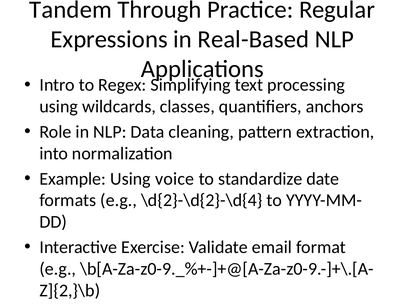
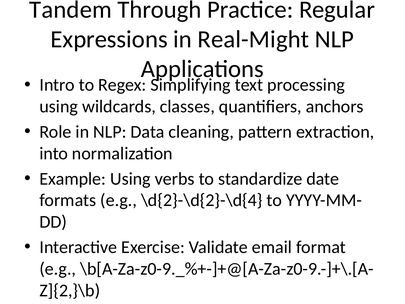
Real-Based: Real-Based -> Real-Might (253, 39)
voice: voice -> verbs (175, 179)
